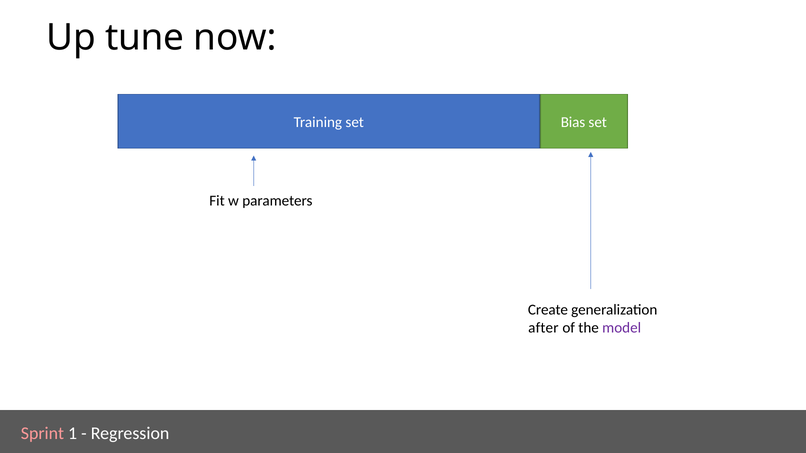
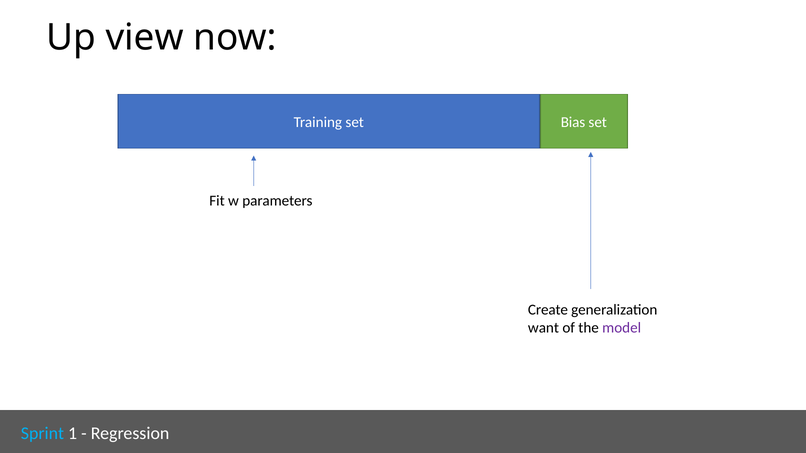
tune: tune -> view (145, 38)
after: after -> want (543, 328)
Sprint colour: pink -> light blue (42, 434)
